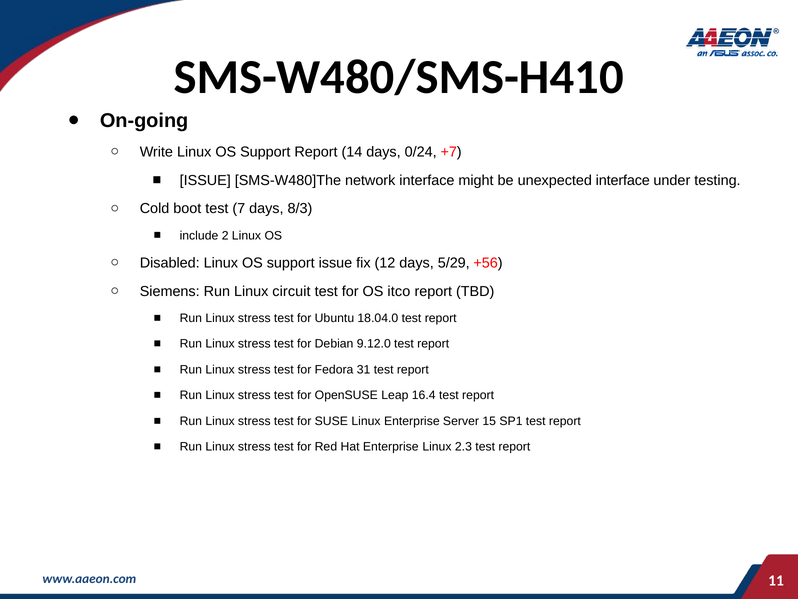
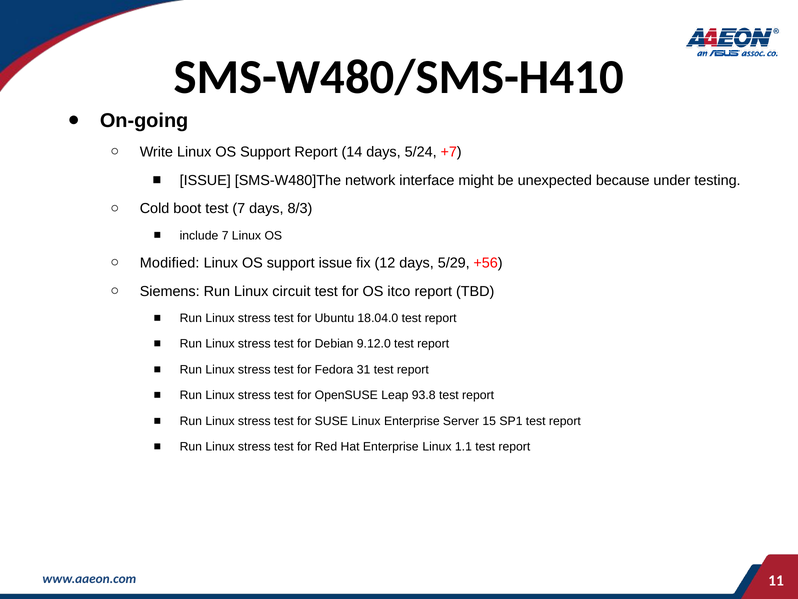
0/24: 0/24 -> 5/24 (421, 152)
unexpected interface: interface -> because (623, 180)
include 2: 2 -> 7 (225, 235)
Disabled: Disabled -> Modified (170, 263)
16.4: 16.4 -> 93.8 (424, 395)
2.3: 2.3 -> 1.1 (463, 447)
